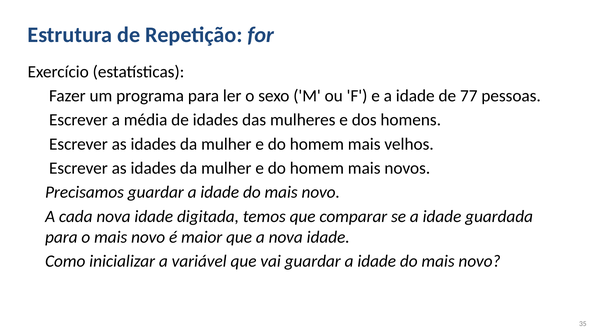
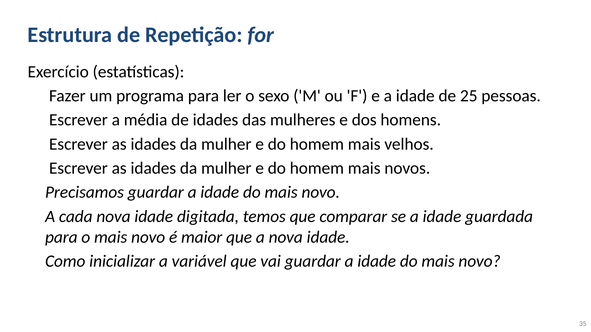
77: 77 -> 25 (469, 96)
